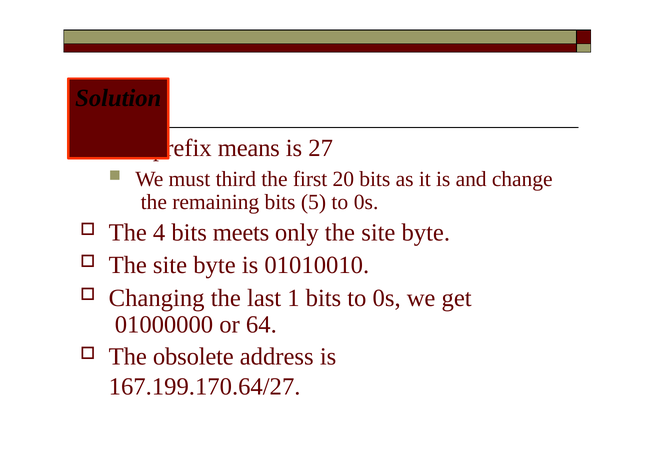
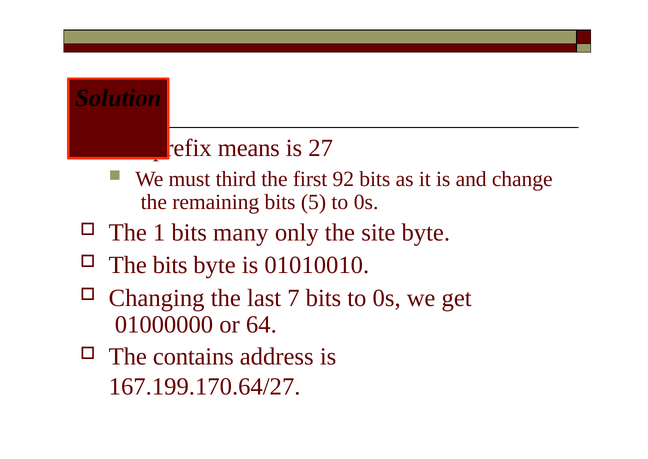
20: 20 -> 92 (343, 179)
4: 4 -> 1 (159, 232)
meets: meets -> many (241, 232)
site: site -> bits (170, 265)
1: 1 -> 7 (293, 298)
obsolete: obsolete -> contains (193, 356)
